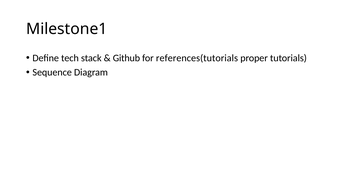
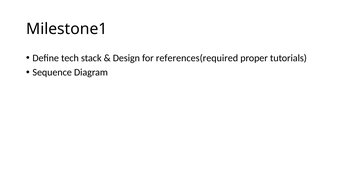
Github: Github -> Design (126, 58)
references(tutorials: references(tutorials -> references(required (197, 58)
